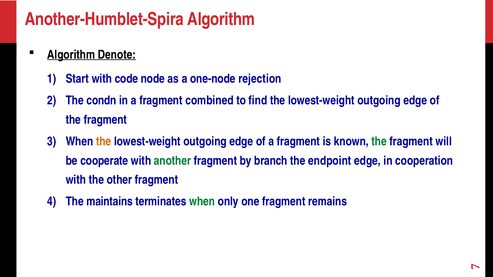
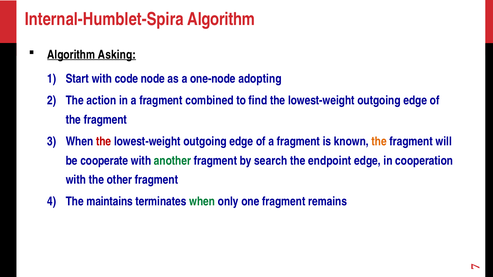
Another-Humblet-Spira: Another-Humblet-Spira -> Internal-Humblet-Spira (104, 19)
Denote: Denote -> Asking (117, 55)
rejection: rejection -> adopting (260, 79)
condn: condn -> action (101, 101)
the colour: orange -> red (104, 142)
the colour: green -> orange (379, 142)
branch: branch -> search (271, 161)
